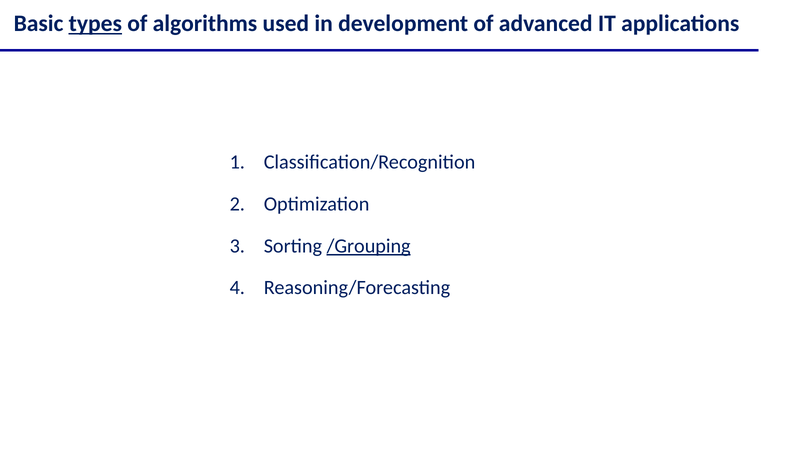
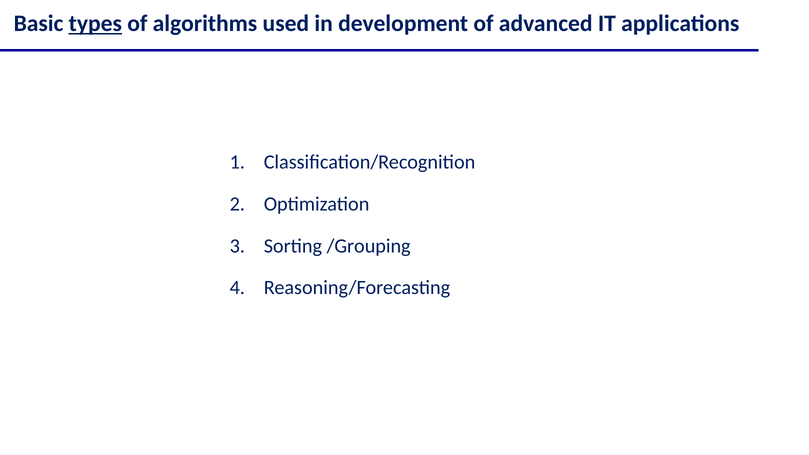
/Grouping underline: present -> none (369, 246)
